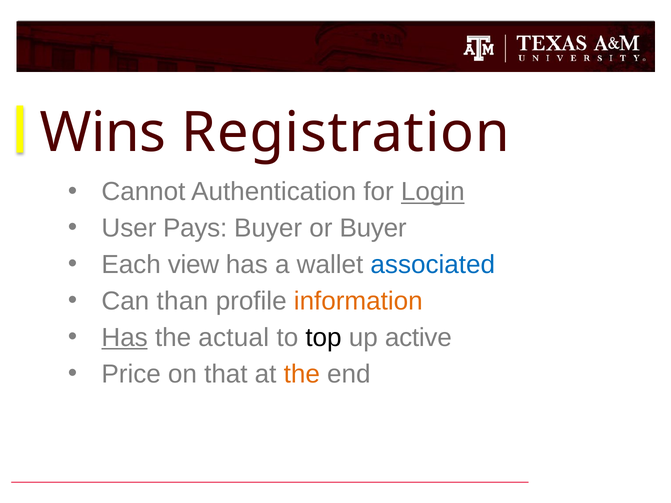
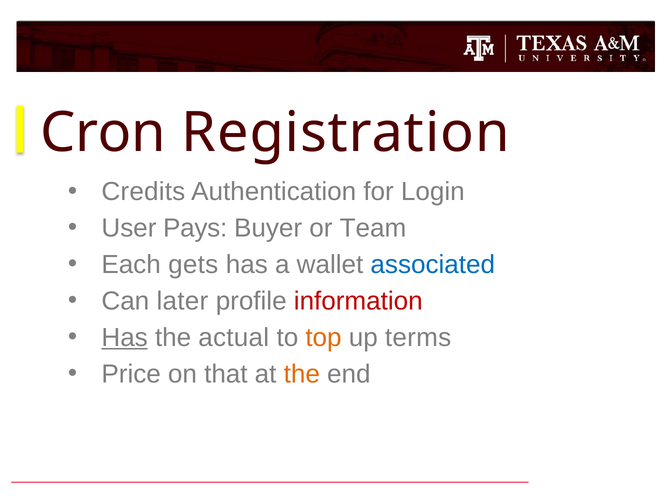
Wins: Wins -> Cron (103, 133)
Cannot: Cannot -> Credits (143, 192)
Login underline: present -> none (433, 192)
or Buyer: Buyer -> Team (373, 228)
view: view -> gets (193, 265)
than: than -> later (182, 301)
information colour: orange -> red (358, 301)
top colour: black -> orange (324, 338)
active: active -> terms (418, 338)
